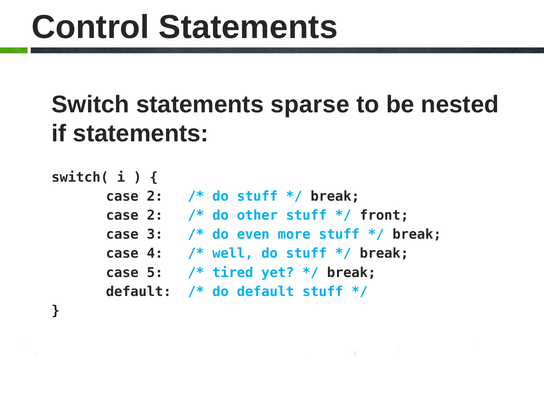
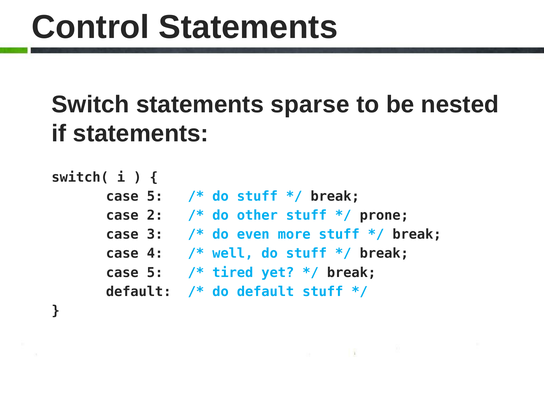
2: 2 -> 5 (155, 196)
front: front -> prone (384, 215)
